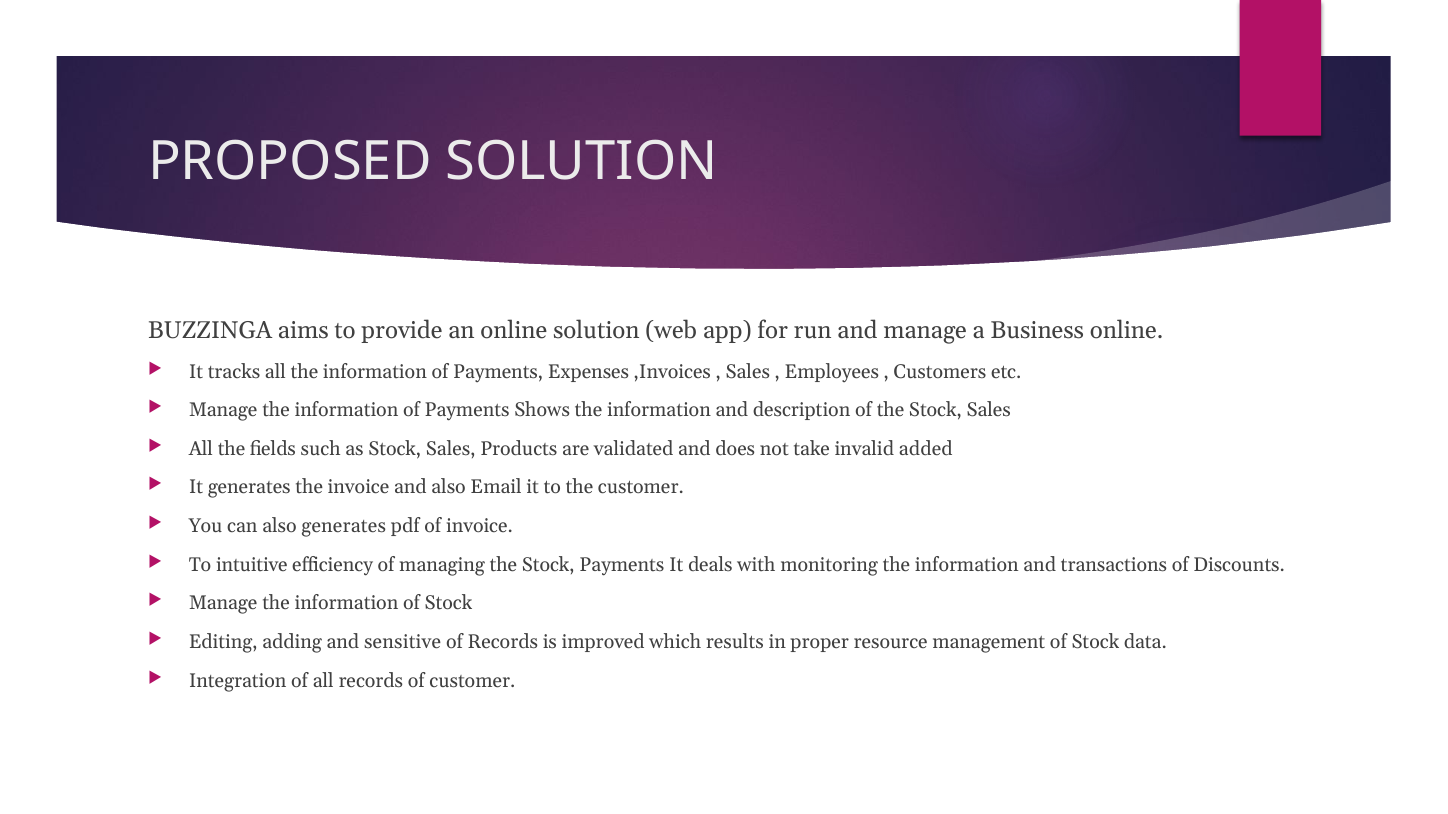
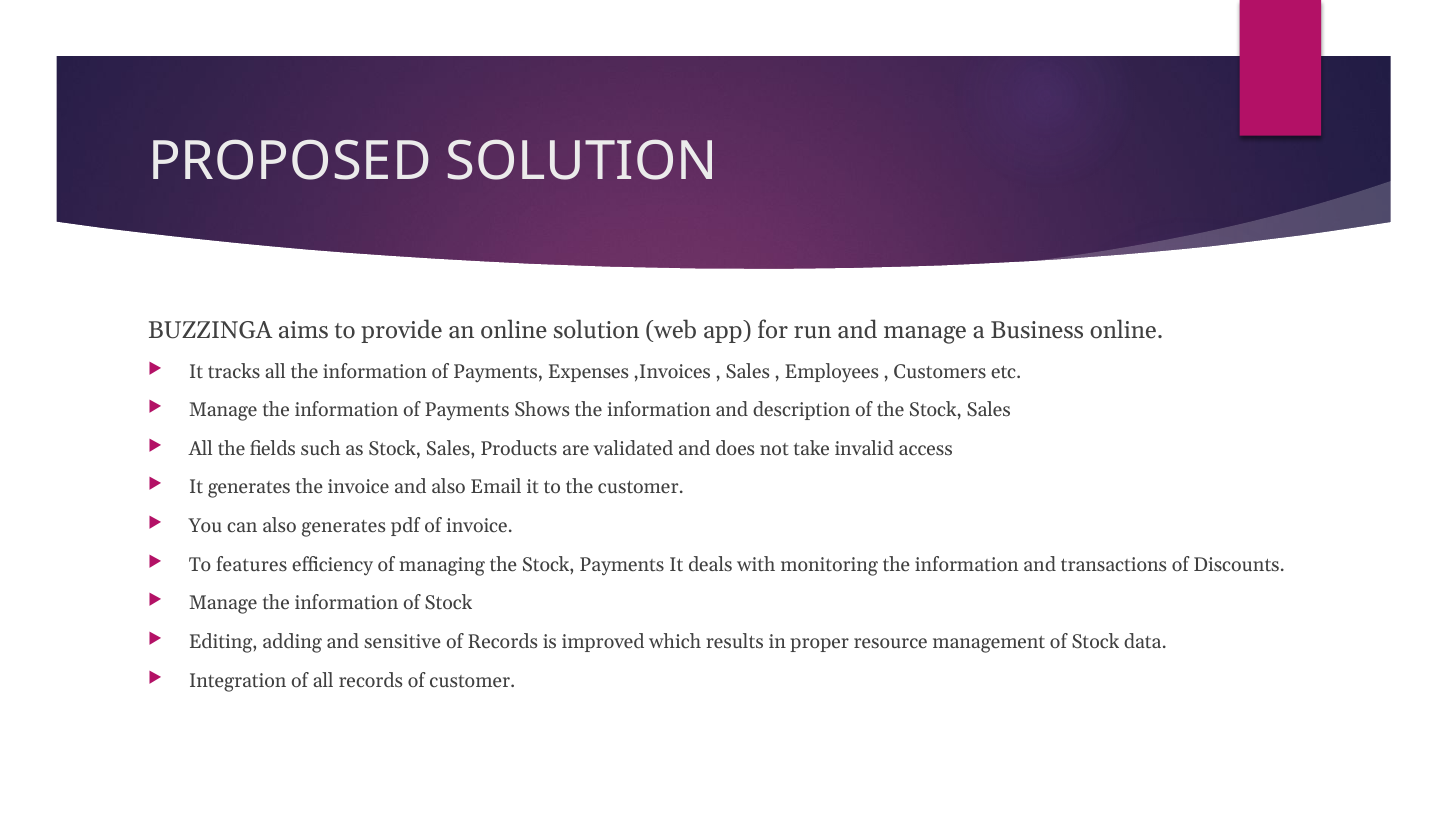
added: added -> access (926, 449)
intuitive: intuitive -> features (252, 565)
